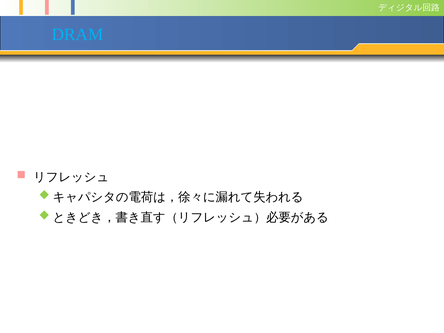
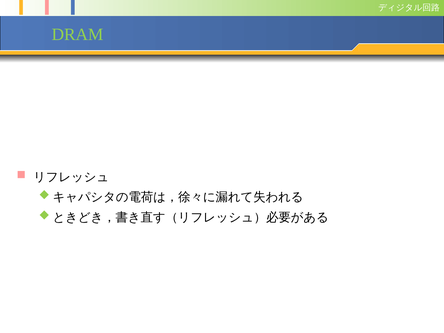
DRAM colour: light blue -> light green (77, 34)
